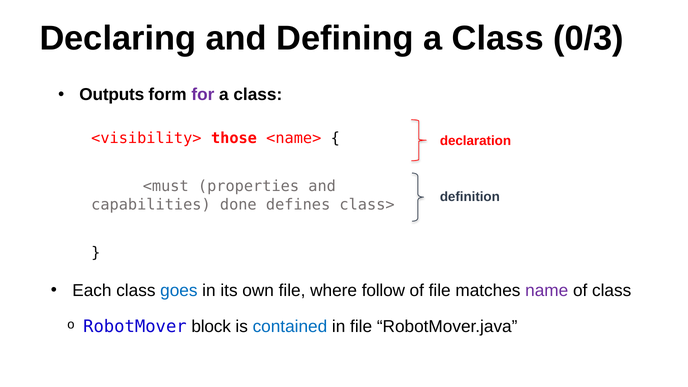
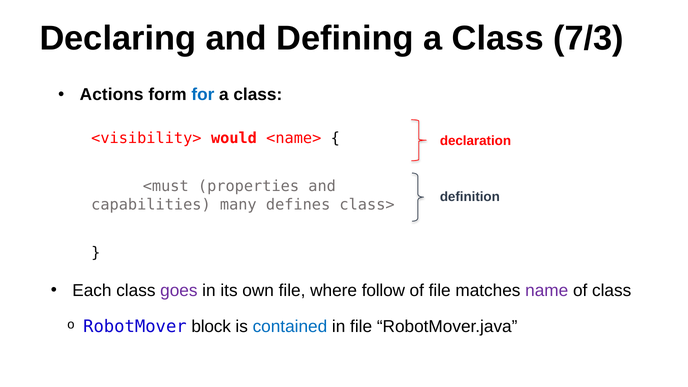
0/3: 0/3 -> 7/3 (588, 39)
Outputs: Outputs -> Actions (112, 95)
for colour: purple -> blue (203, 95)
those: those -> would (234, 138)
done: done -> many (238, 205)
goes colour: blue -> purple (179, 290)
